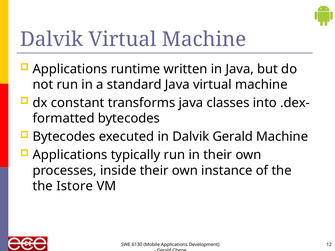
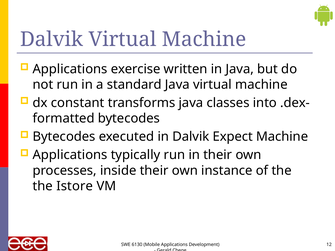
runtime: runtime -> exercise (136, 69)
Dalvik Gerald: Gerald -> Expect (233, 137)
